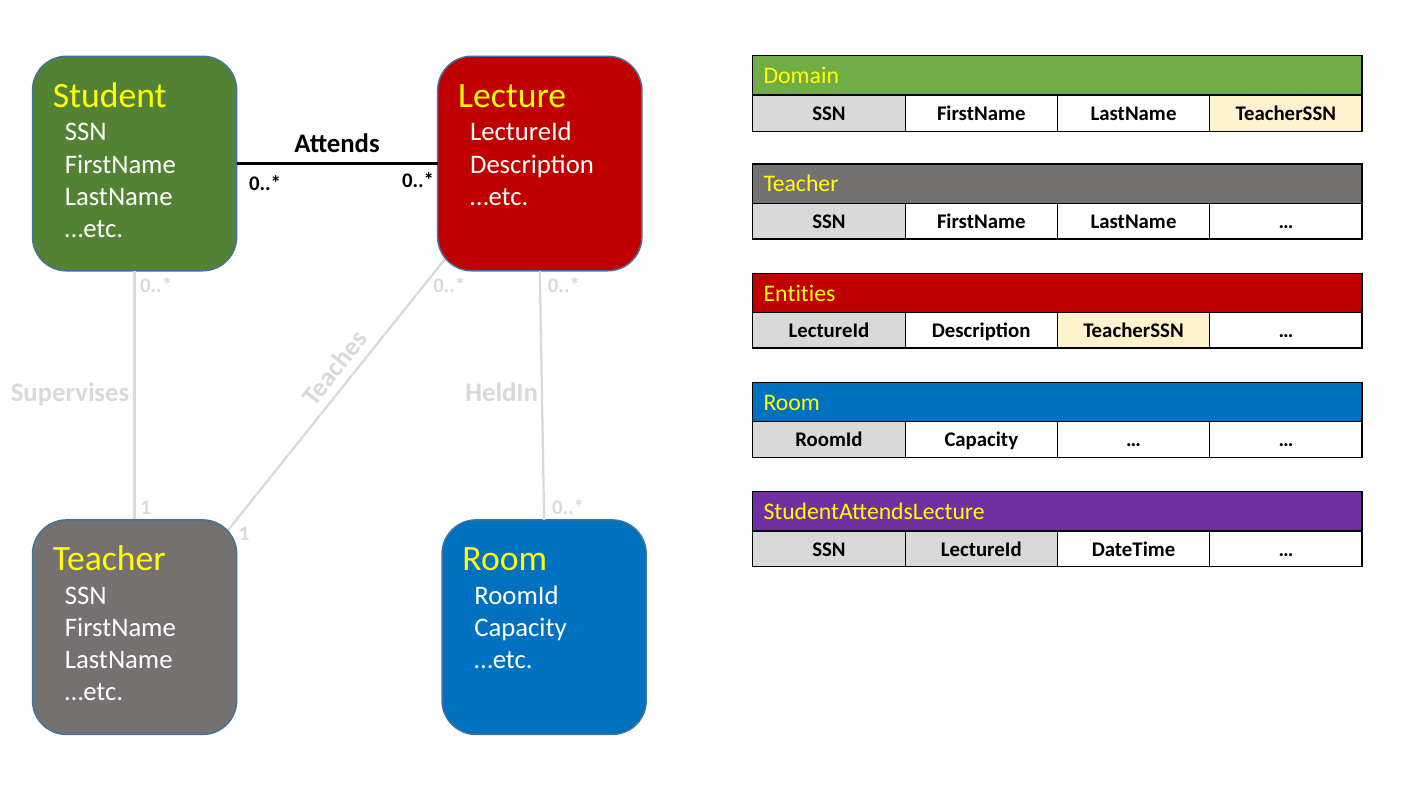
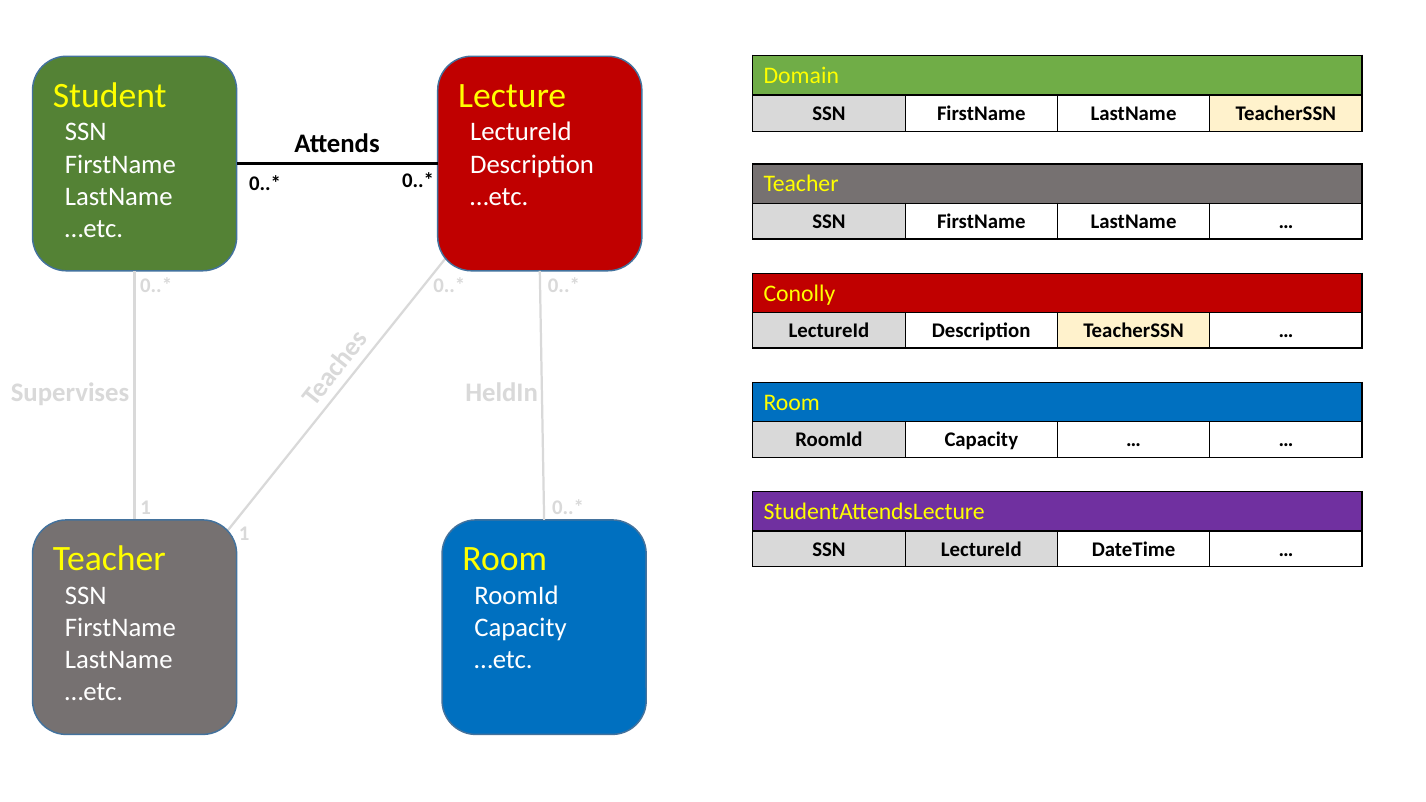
Entities: Entities -> Conolly (799, 293)
